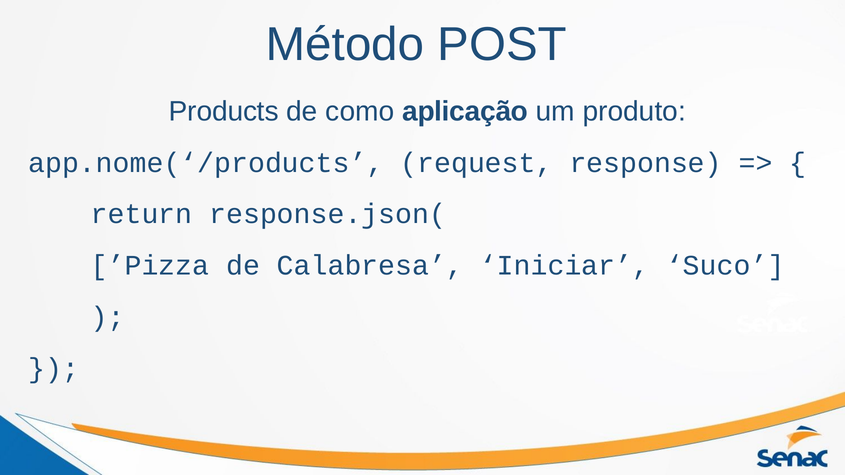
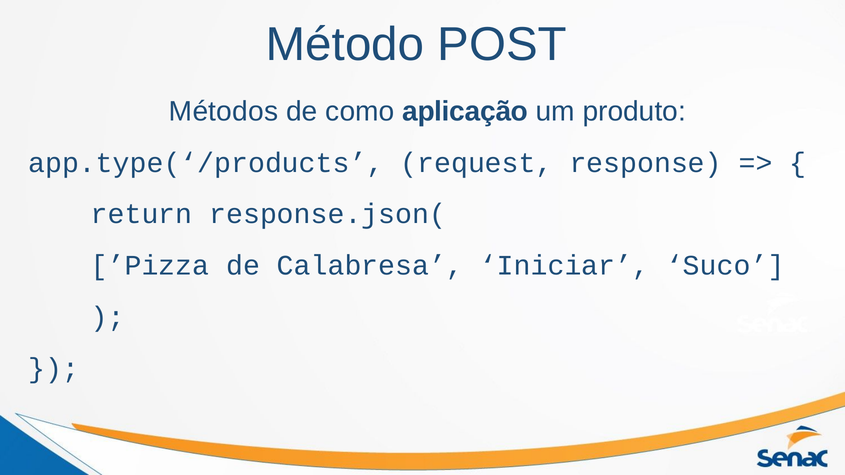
Products: Products -> Métodos (224, 111)
app.nome(‘/products: app.nome(‘/products -> app.type(‘/products (206, 163)
